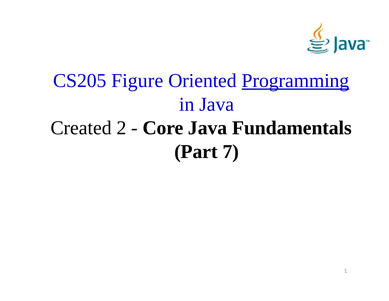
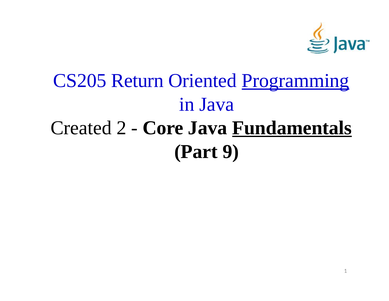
Figure: Figure -> Return (137, 81)
Fundamentals underline: none -> present (292, 128)
7: 7 -> 9 (231, 151)
